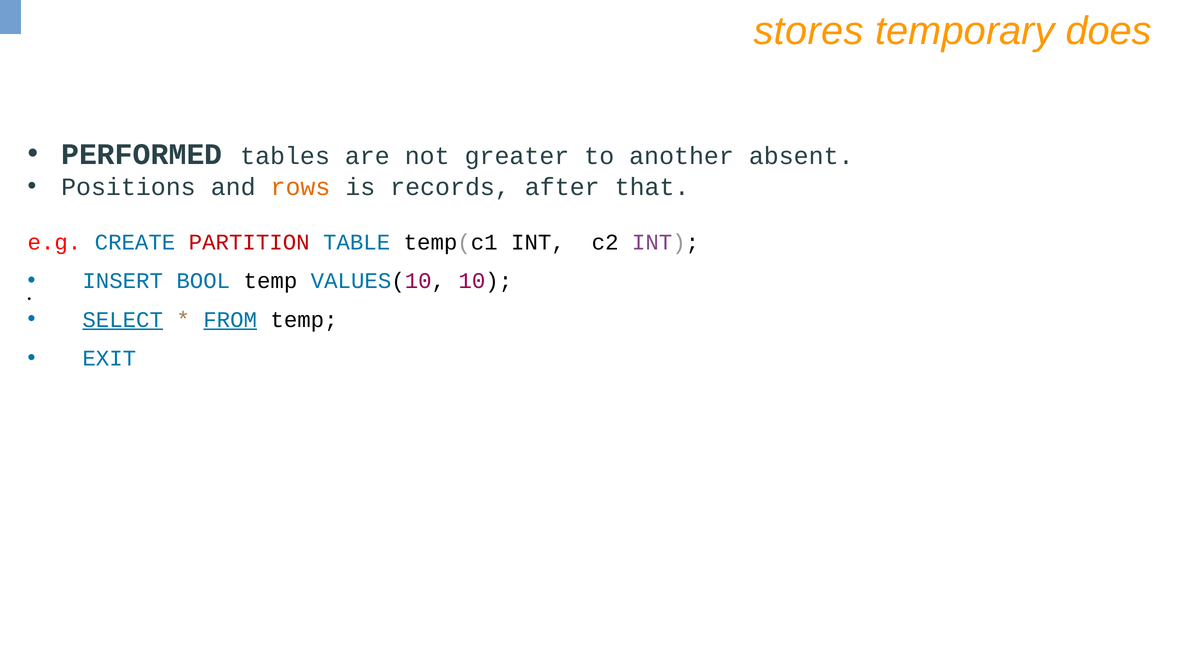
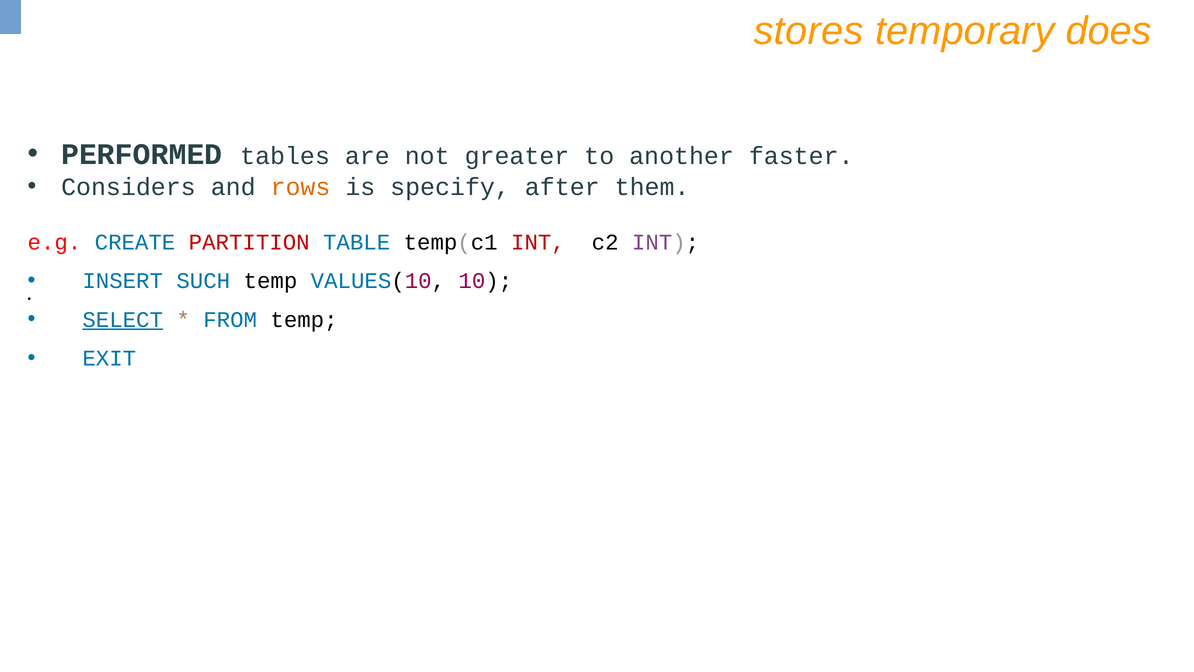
absent: absent -> faster (801, 156)
Positions: Positions -> Considers (128, 187)
records: records -> specify (450, 187)
that: that -> them (652, 187)
INT colour: black -> red (538, 242)
BOOL: BOOL -> SUCH (203, 281)
FROM underline: present -> none (230, 320)
